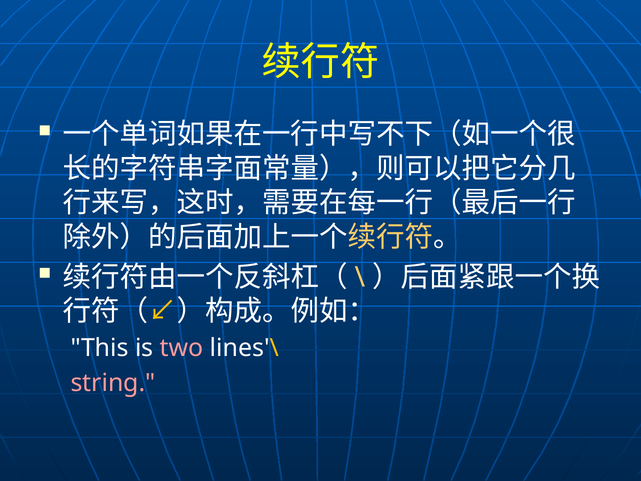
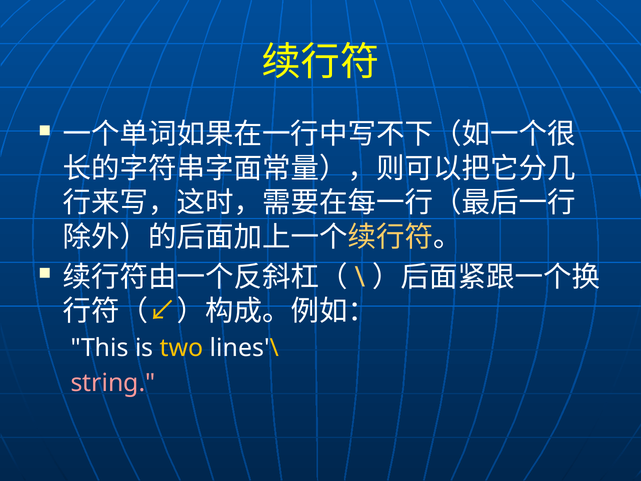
two colour: pink -> yellow (182, 348)
